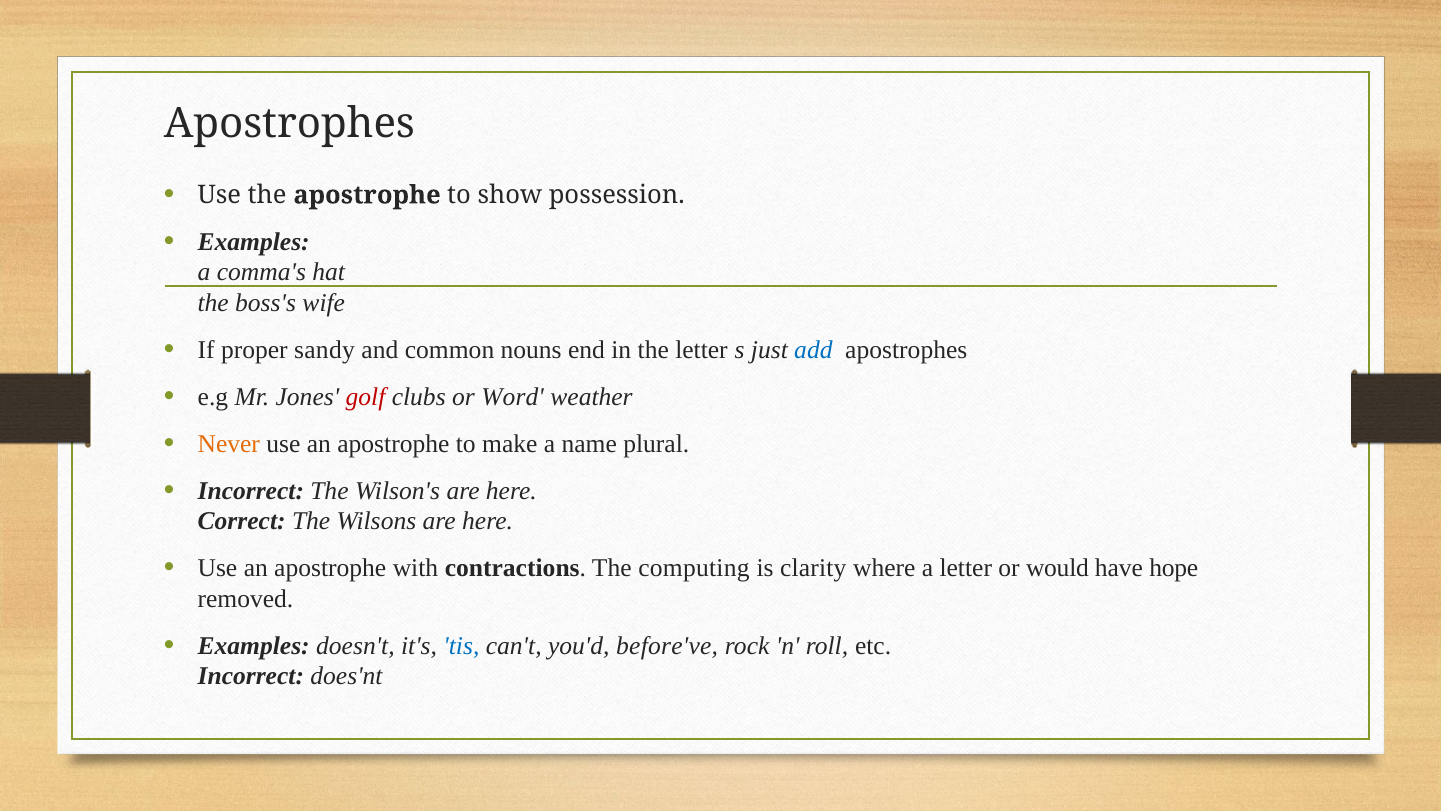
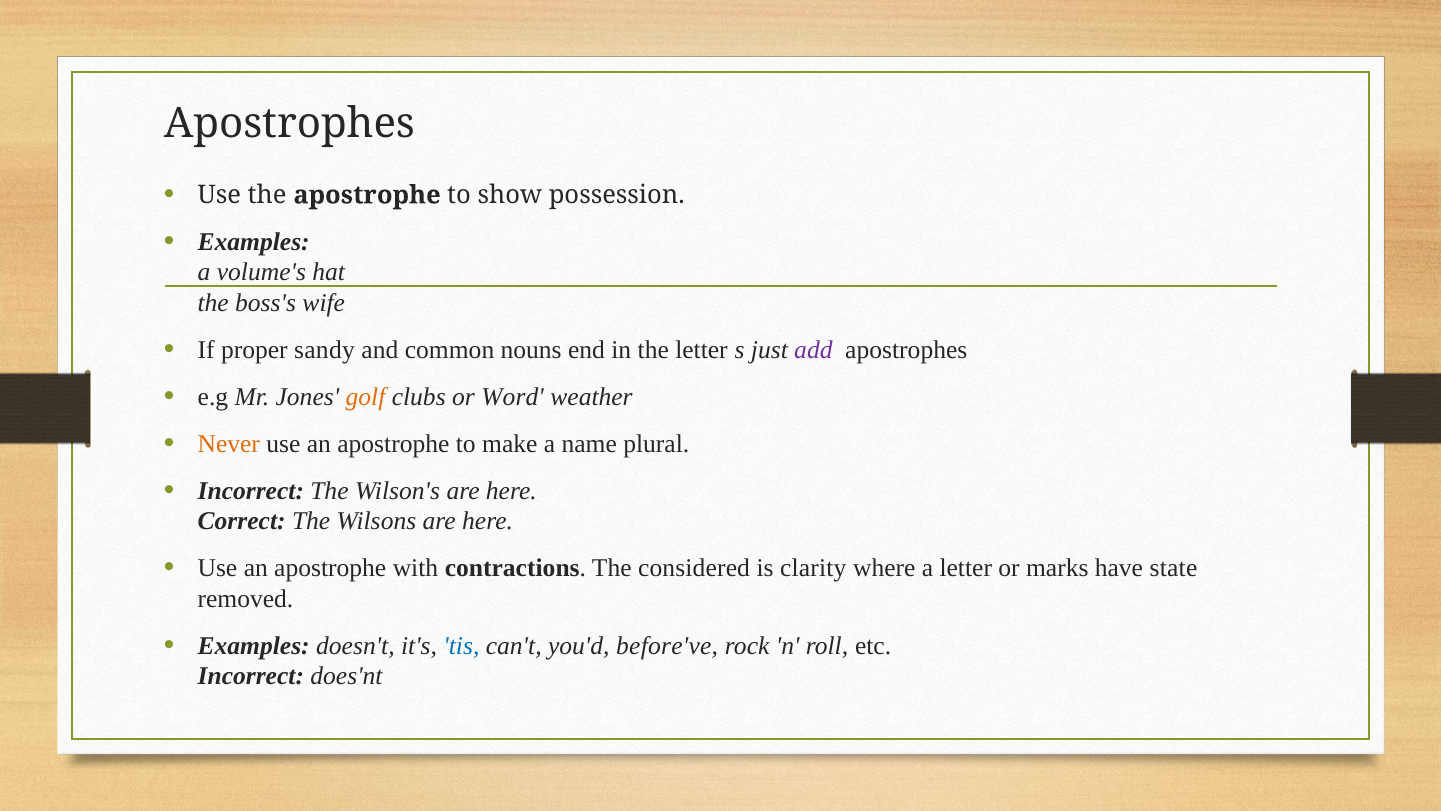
comma's: comma's -> volume's (261, 272)
add colour: blue -> purple (813, 350)
golf colour: red -> orange (366, 397)
computing: computing -> considered (694, 568)
would: would -> marks (1057, 568)
hope: hope -> state (1173, 568)
